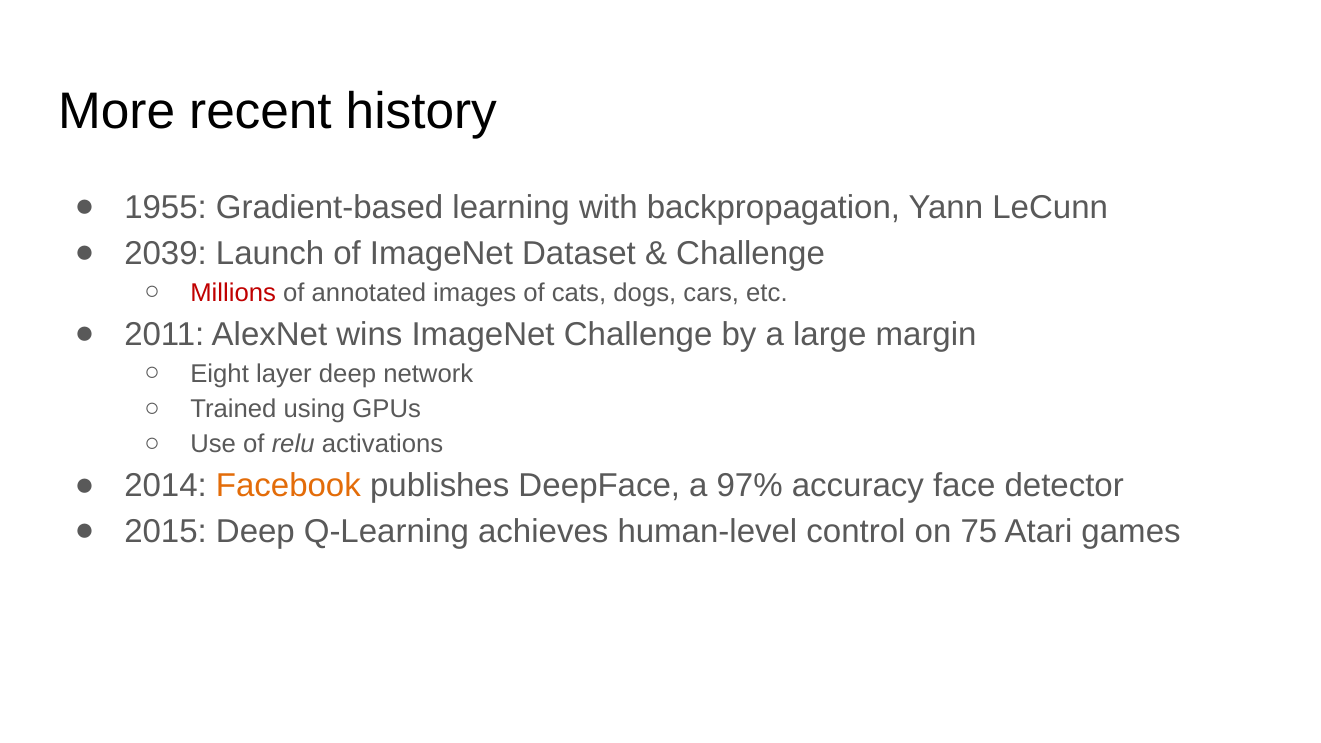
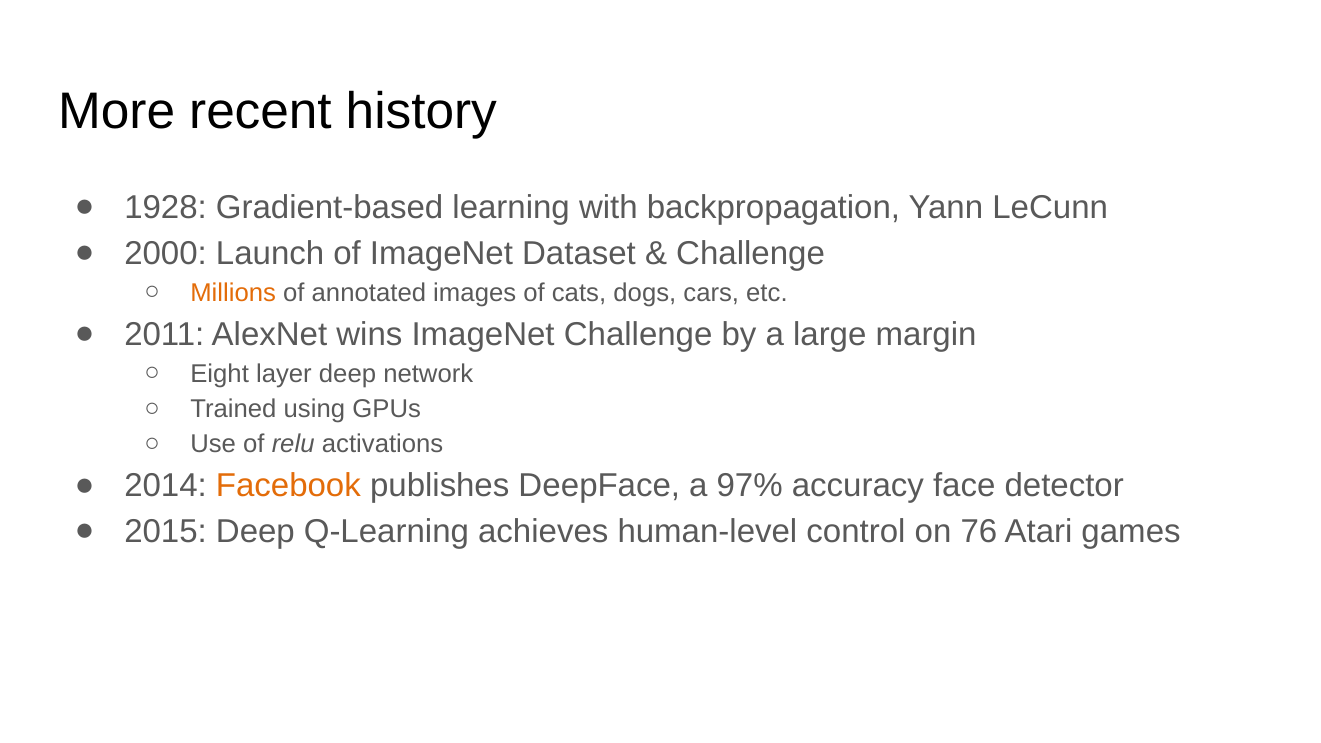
1955: 1955 -> 1928 (166, 208)
2039: 2039 -> 2000 (166, 253)
Millions colour: red -> orange (233, 293)
75: 75 -> 76 (979, 532)
